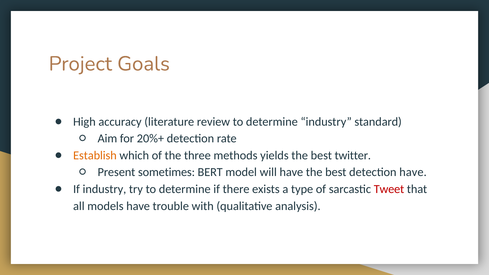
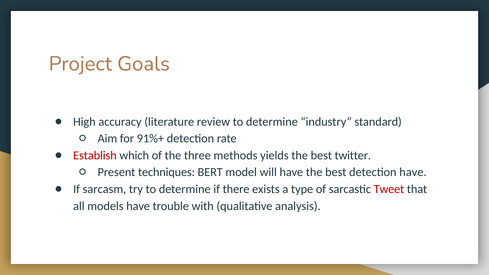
20%+: 20%+ -> 91%+ (150, 139)
Establish colour: orange -> red (95, 155)
sometimes: sometimes -> techniques (166, 172)
If industry: industry -> sarcasm (104, 189)
